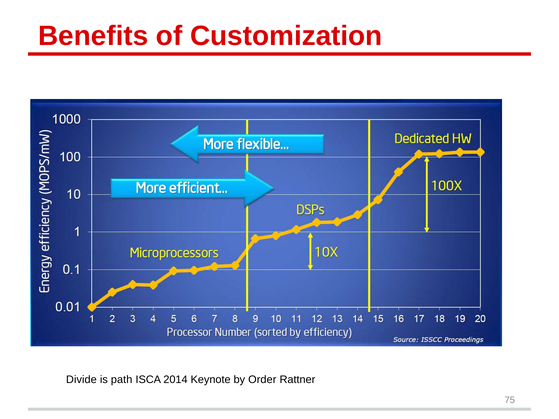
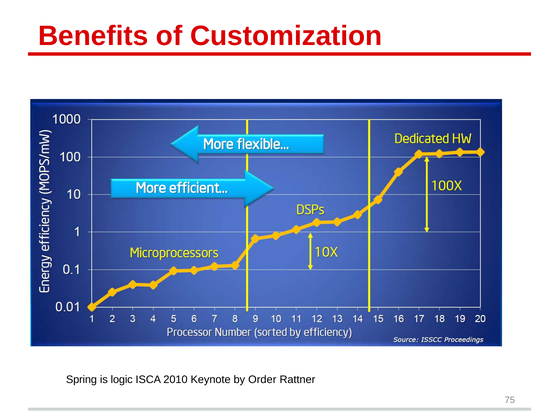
Divide: Divide -> Spring (82, 380)
path: path -> logic (122, 380)
2014: 2014 -> 2010 (175, 380)
